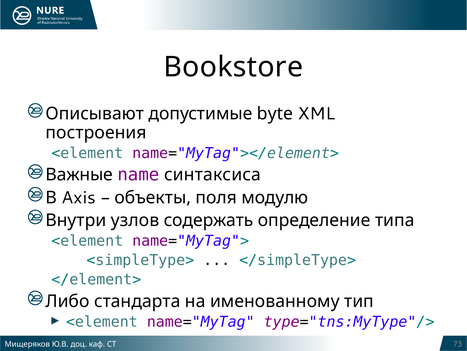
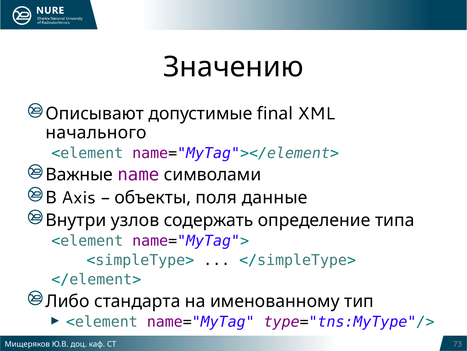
Bookstore: Bookstore -> Значению (233, 67)
byte: byte -> final (275, 113)
построения: построения -> начального (96, 132)
синтаксиса: синтаксиса -> символами (213, 174)
модулю: модулю -> данные (275, 197)
